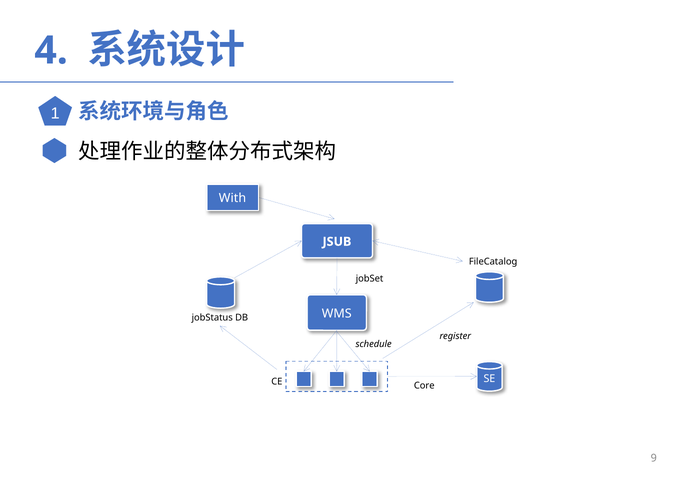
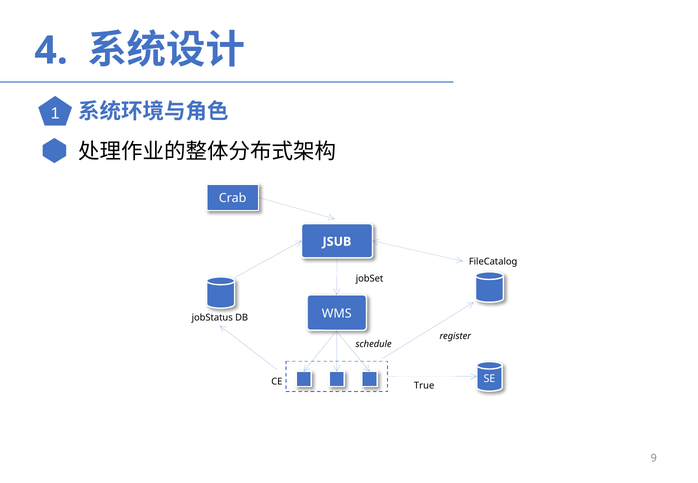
With: With -> Crab (233, 198)
Core: Core -> True (424, 386)
